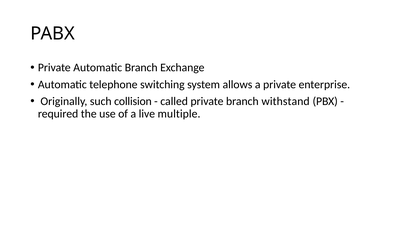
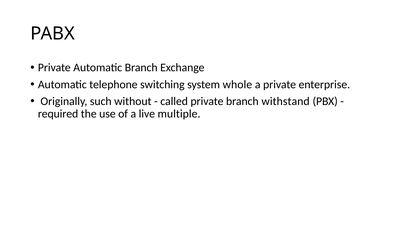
allows: allows -> whole (237, 84)
collision: collision -> without (133, 101)
